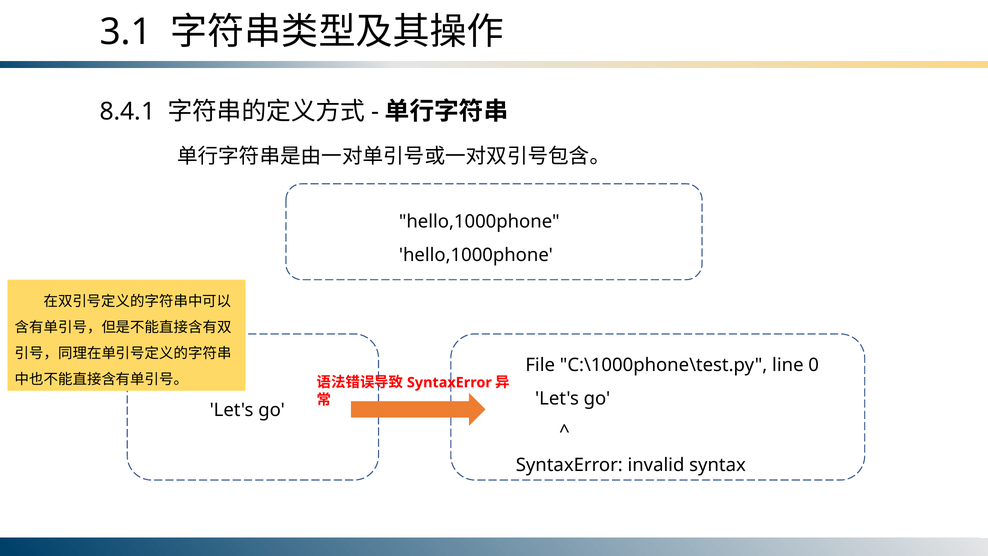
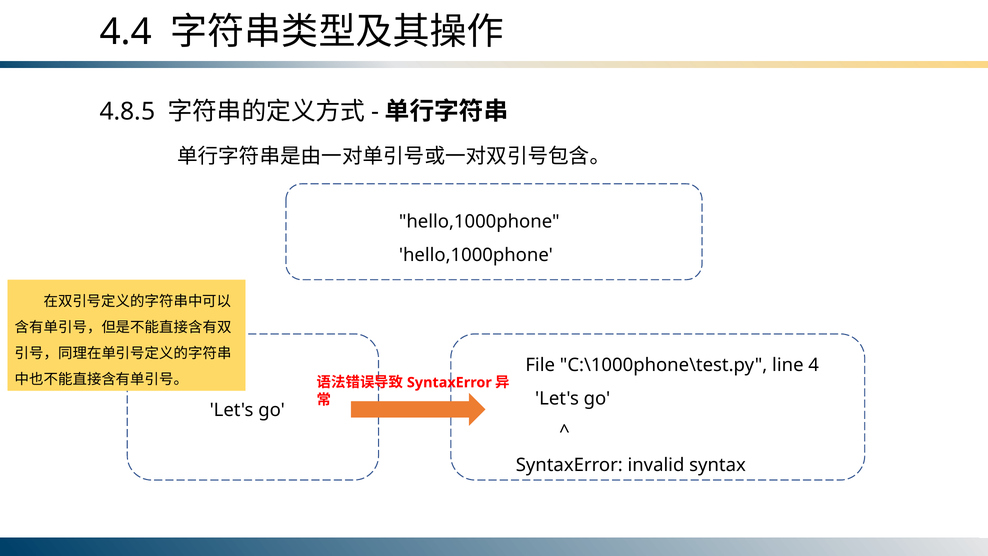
3.1: 3.1 -> 4.4 (126, 32)
8.4.1: 8.4.1 -> 4.8.5 (127, 111)
0: 0 -> 4 (814, 365)
